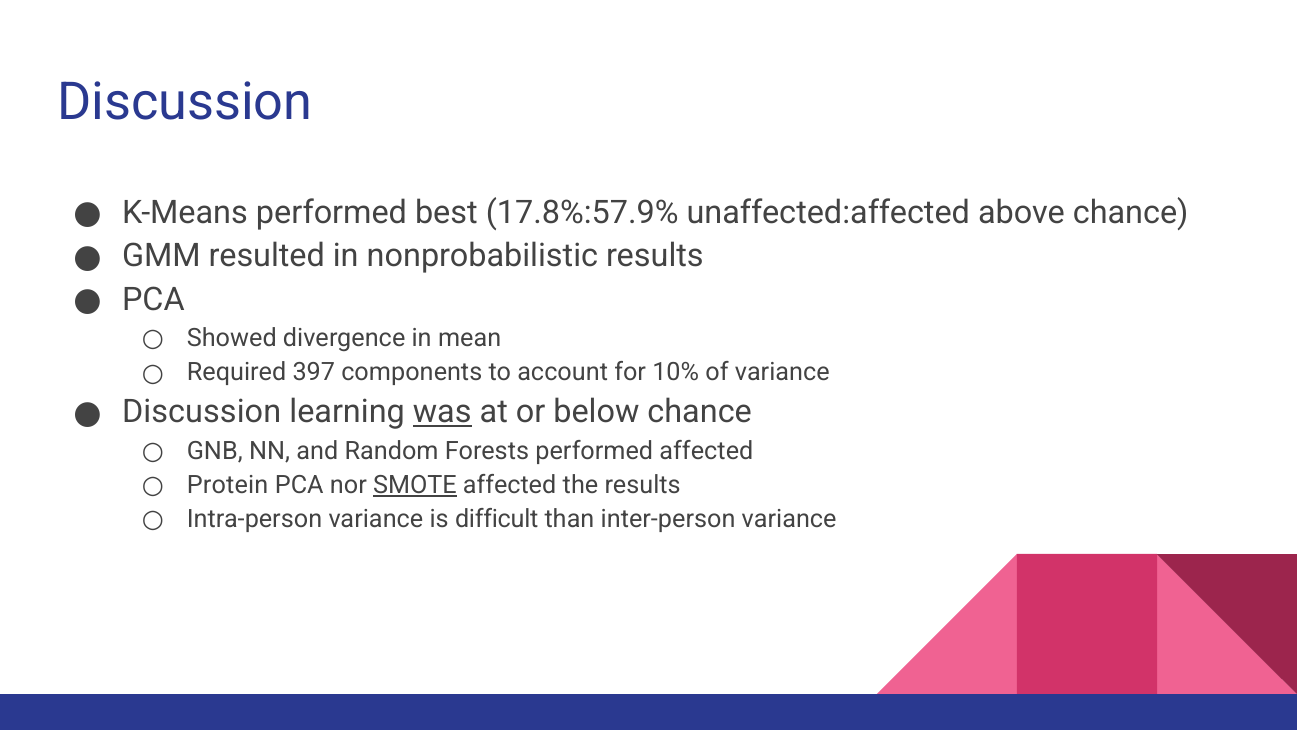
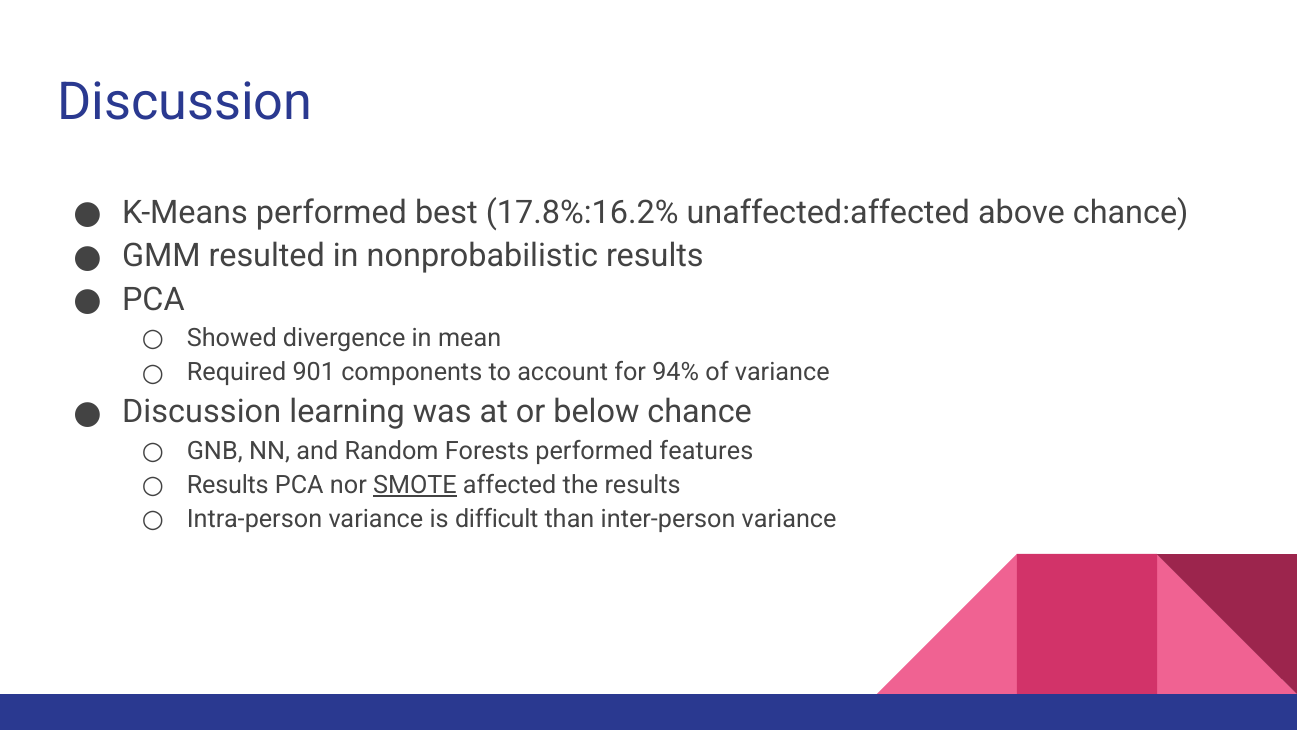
17.8%:57.9%: 17.8%:57.9% -> 17.8%:16.2% (582, 212)
397: 397 -> 901 (314, 372)
10%: 10% -> 94% (676, 372)
was underline: present -> none (442, 412)
performed affected: affected -> features (706, 450)
Protein: Protein -> Results (228, 485)
